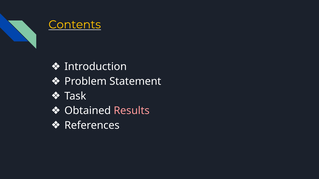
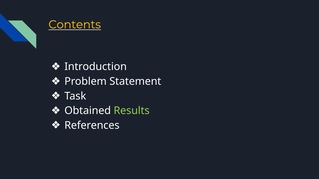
Results colour: pink -> light green (132, 111)
